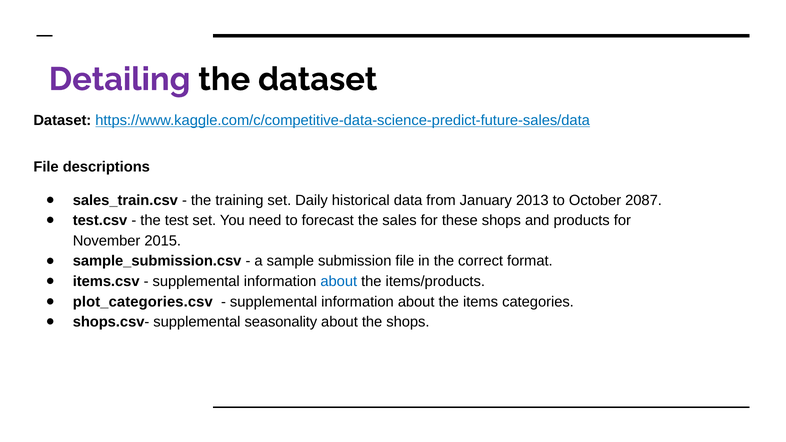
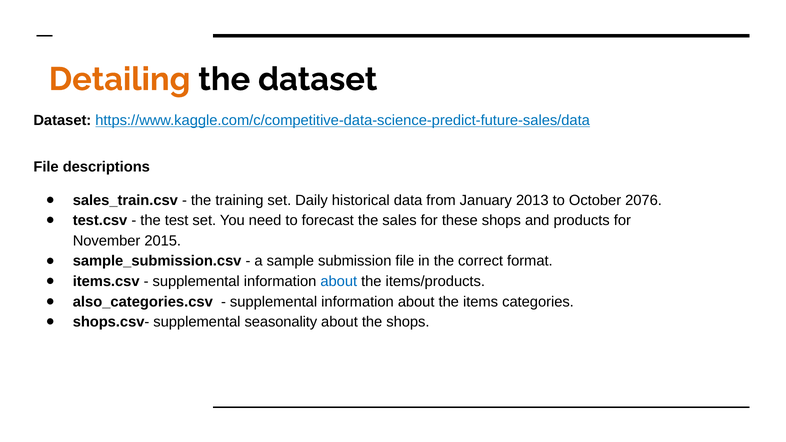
Detailing colour: purple -> orange (120, 79)
2087: 2087 -> 2076 (644, 200)
plot_categories.csv: plot_categories.csv -> also_categories.csv (143, 302)
